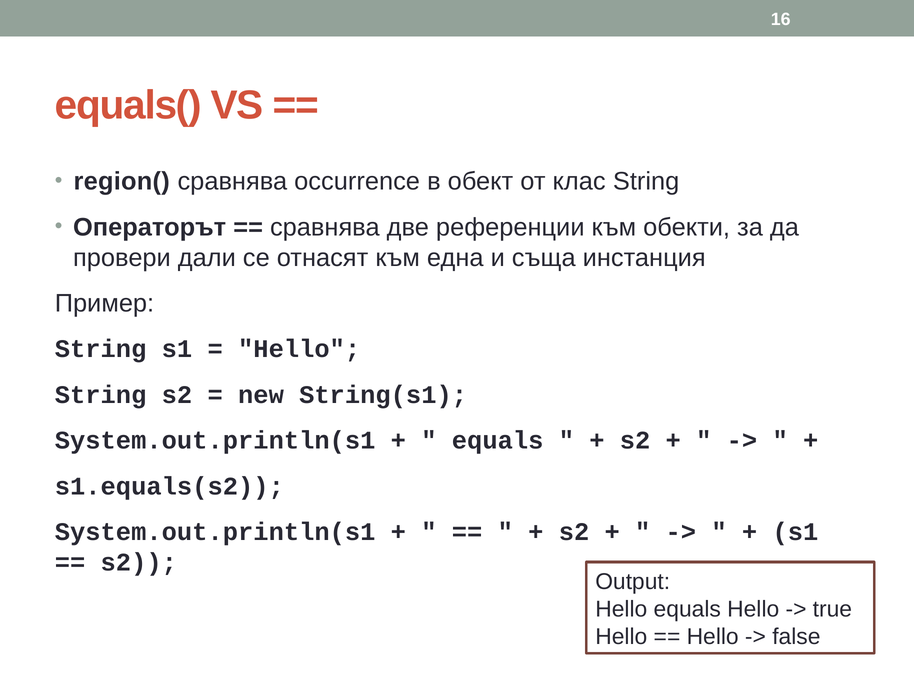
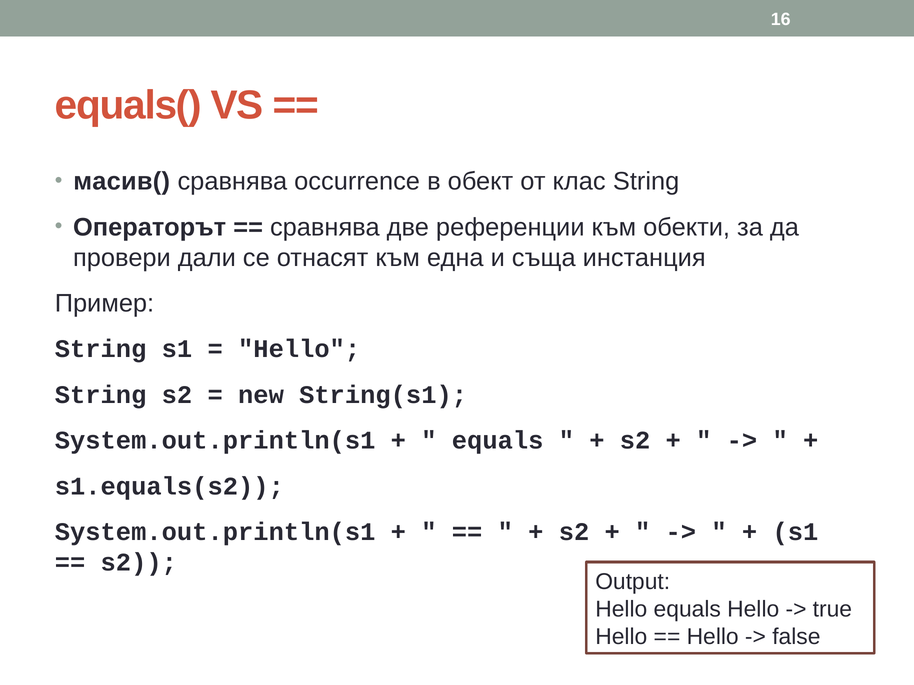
region(: region( -> масив( (122, 182)
